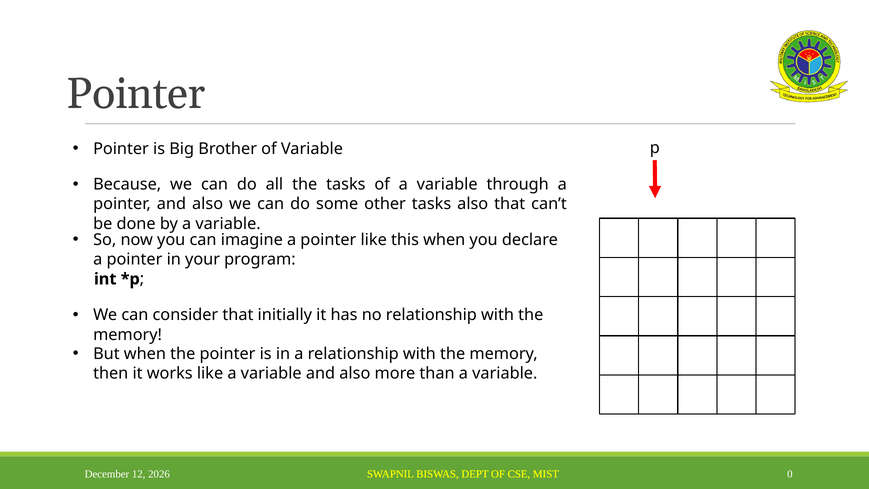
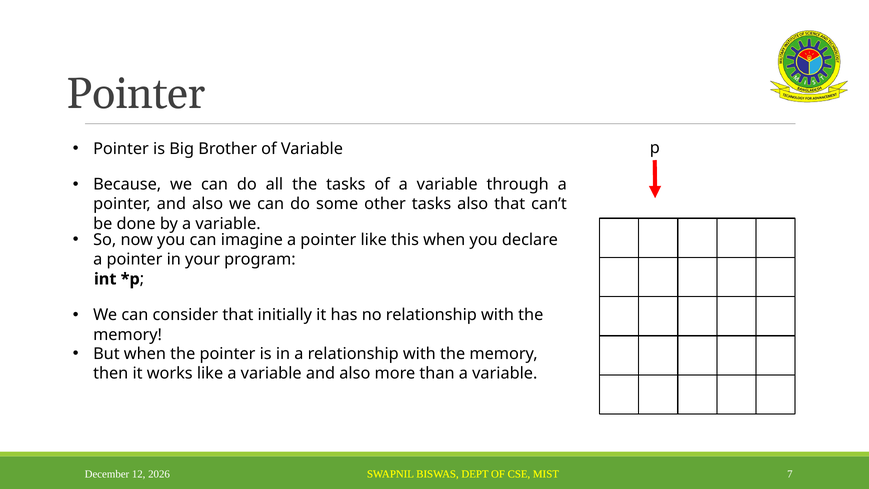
0: 0 -> 7 (790, 474)
